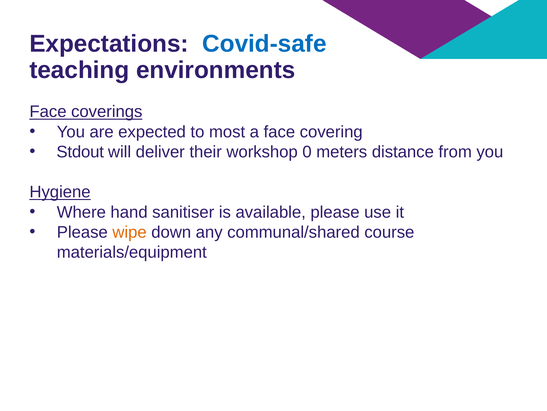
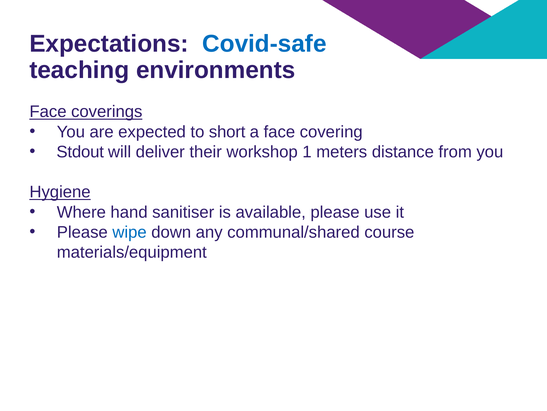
most: most -> short (227, 132)
0: 0 -> 1 (307, 152)
wipe colour: orange -> blue (130, 232)
